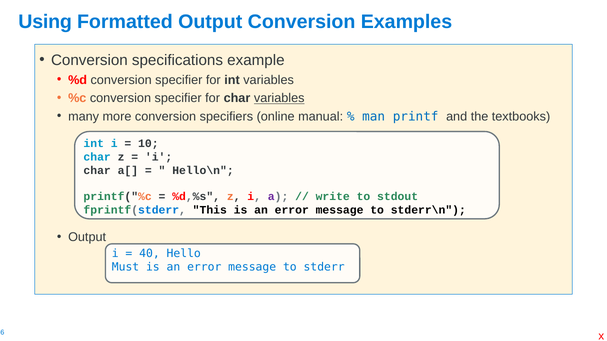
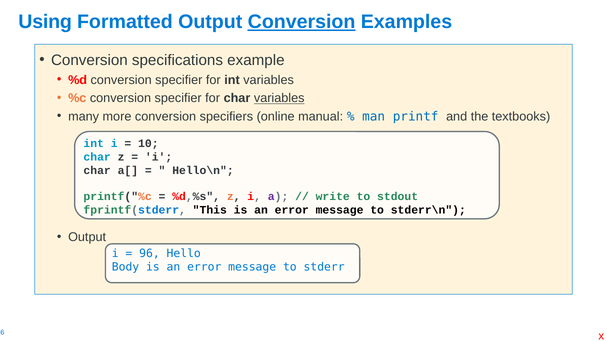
Conversion underline: none -> present (302, 22)
40: 40 -> 96 (149, 254)
Must: Must -> Body (126, 267)
